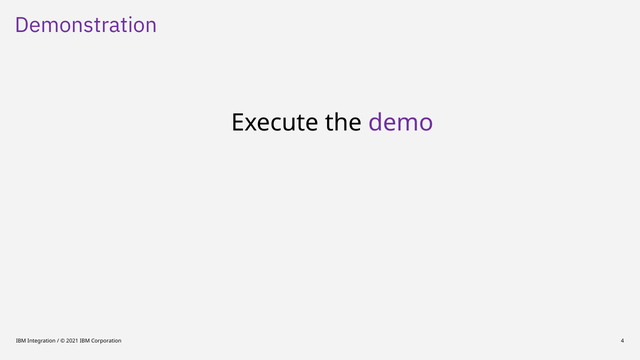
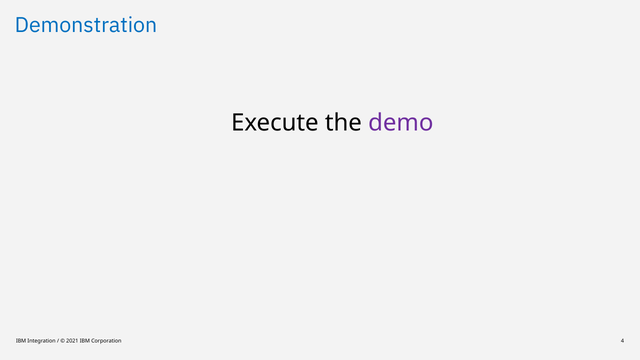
Demonstration colour: purple -> blue (86, 25)
